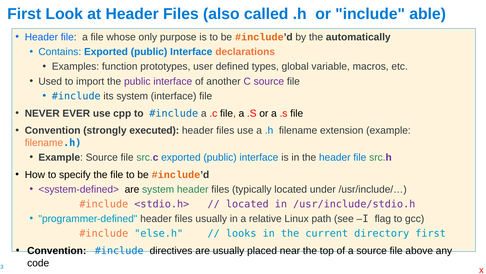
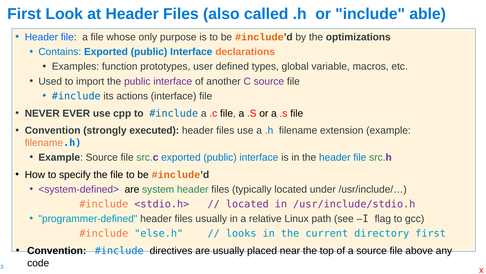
automatically: automatically -> optimizations (358, 37)
its system: system -> actions (132, 96)
